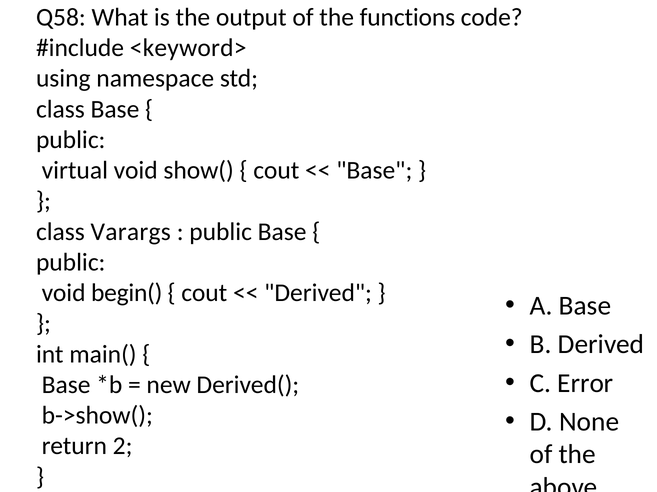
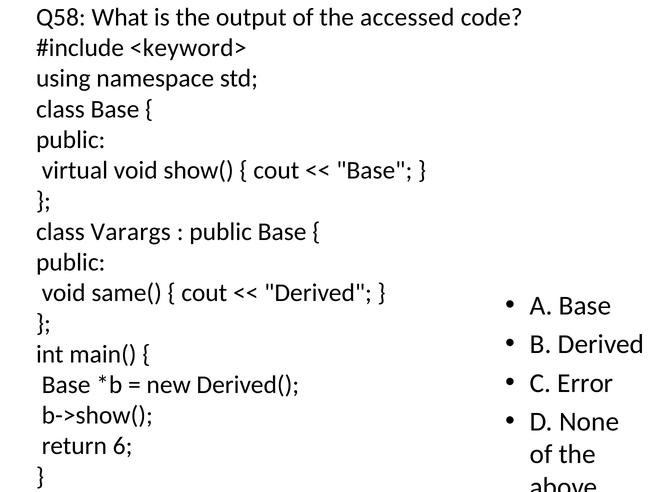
functions: functions -> accessed (407, 17)
begin(: begin( -> same( (127, 293)
2: 2 -> 6 (123, 447)
